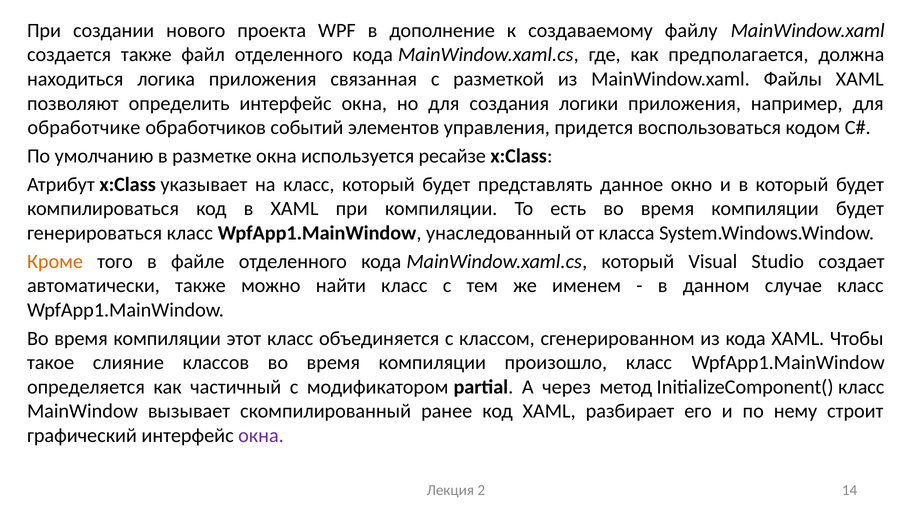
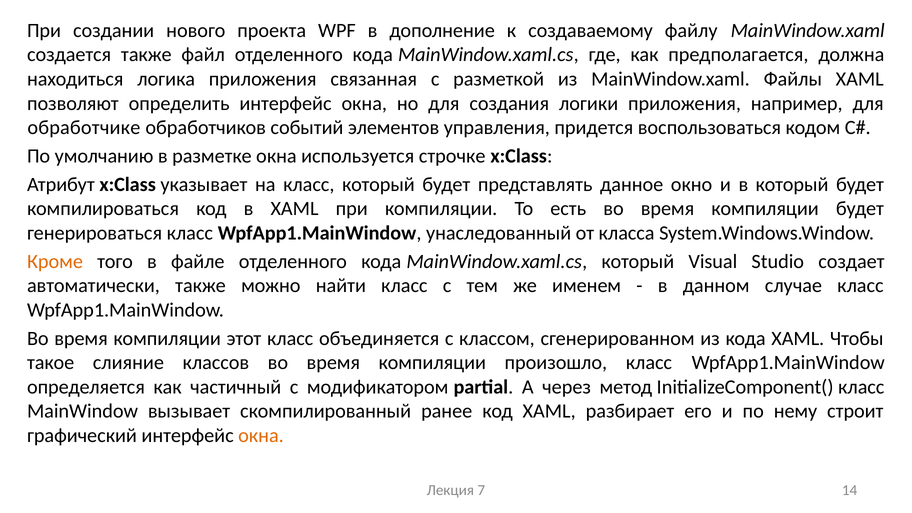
ресайзе: ресайзе -> строчке (452, 156)
окна colour: purple -> orange (261, 436)
2: 2 -> 7 (481, 490)
